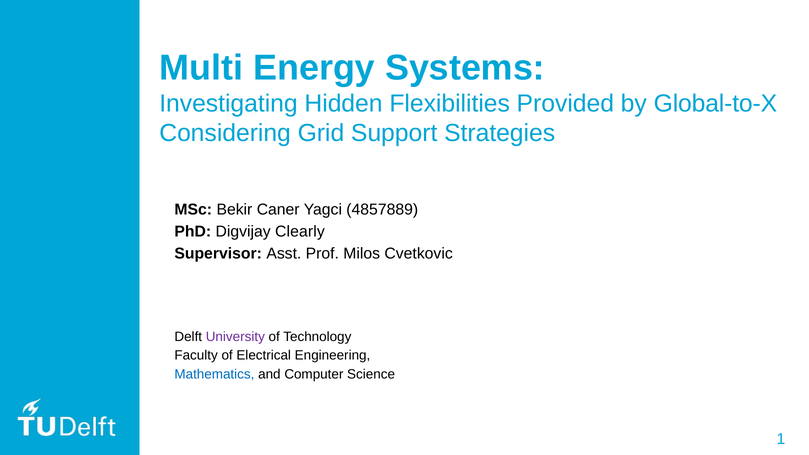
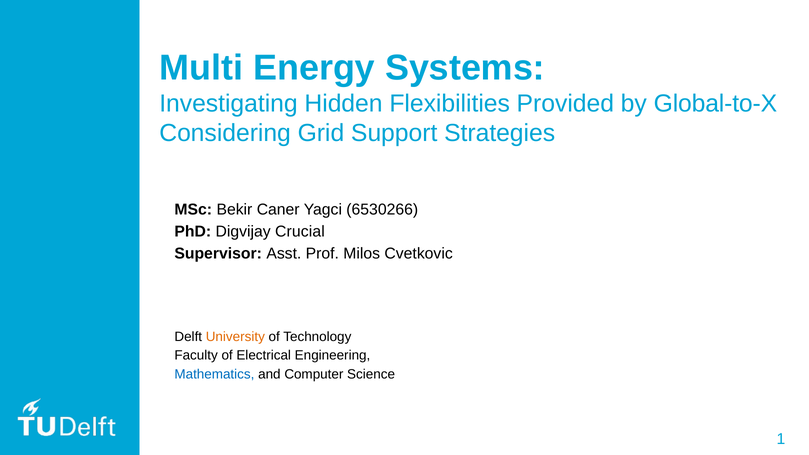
4857889: 4857889 -> 6530266 (382, 209)
Clearly: Clearly -> Crucial (300, 232)
University colour: purple -> orange (235, 337)
